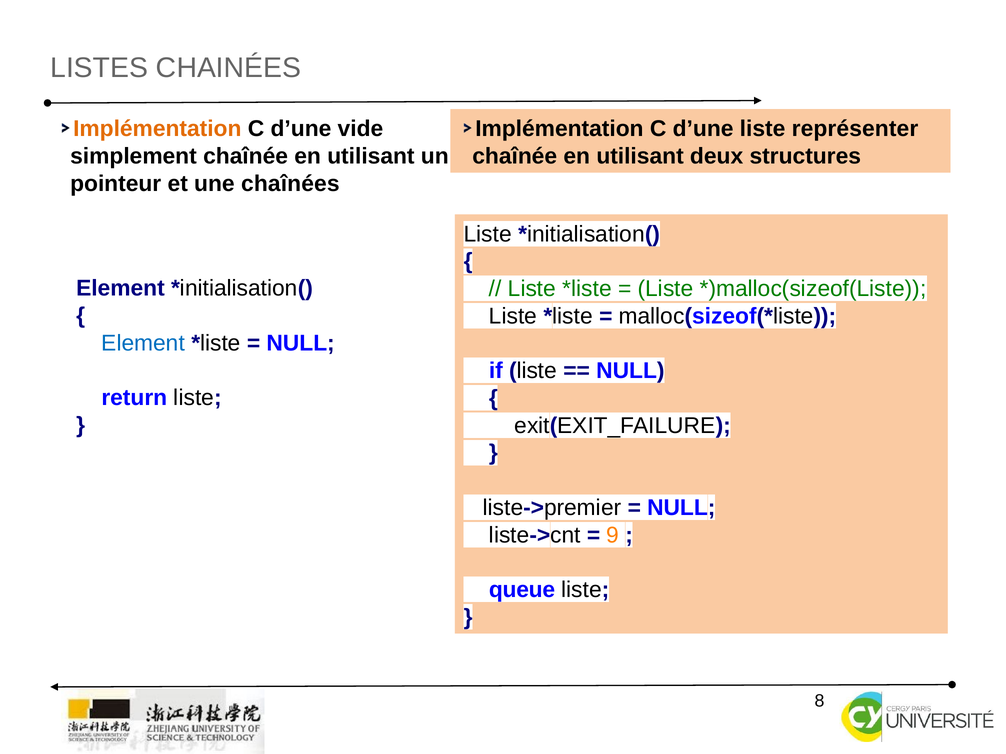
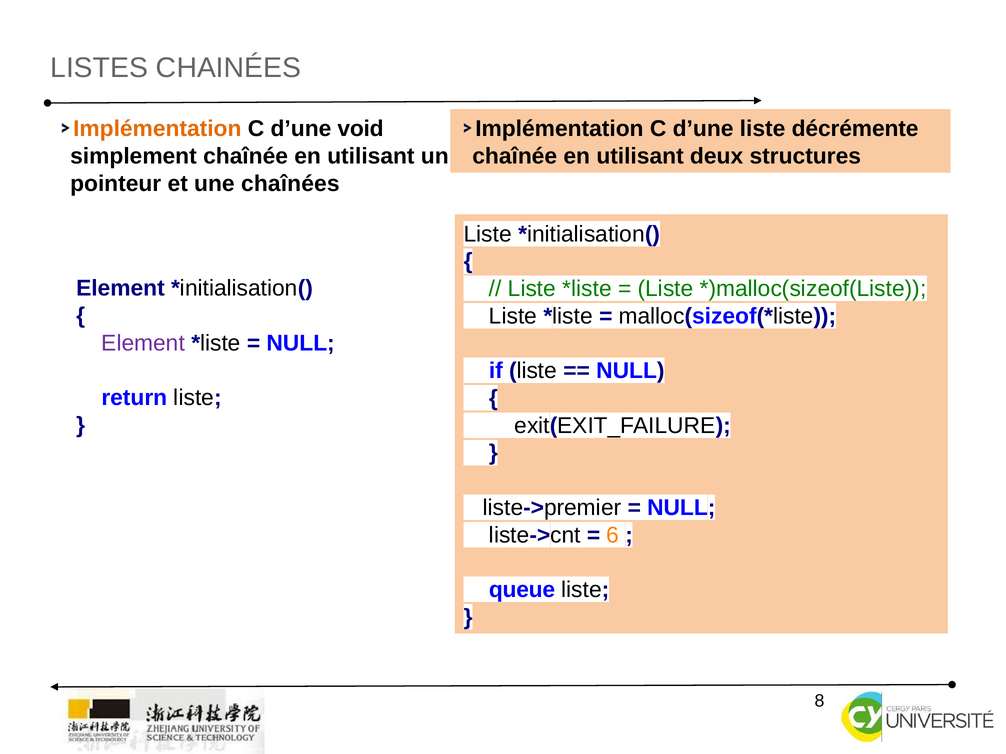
vide: vide -> void (361, 129)
représenter: représenter -> décrémente (855, 129)
Element colour: blue -> purple (143, 343)
9: 9 -> 6 (613, 535)
